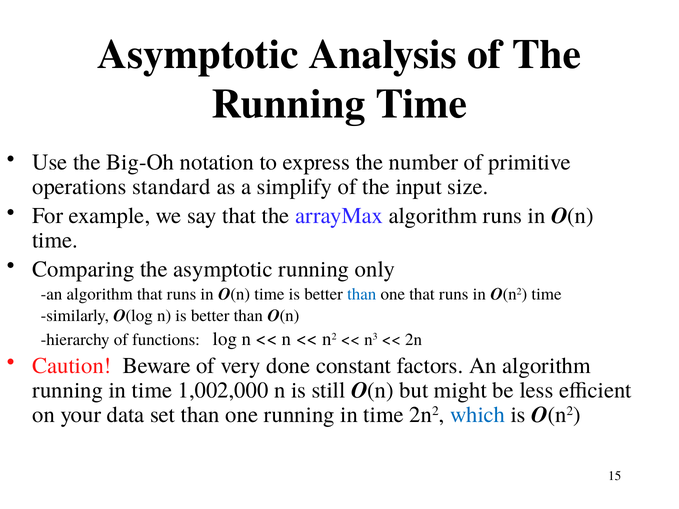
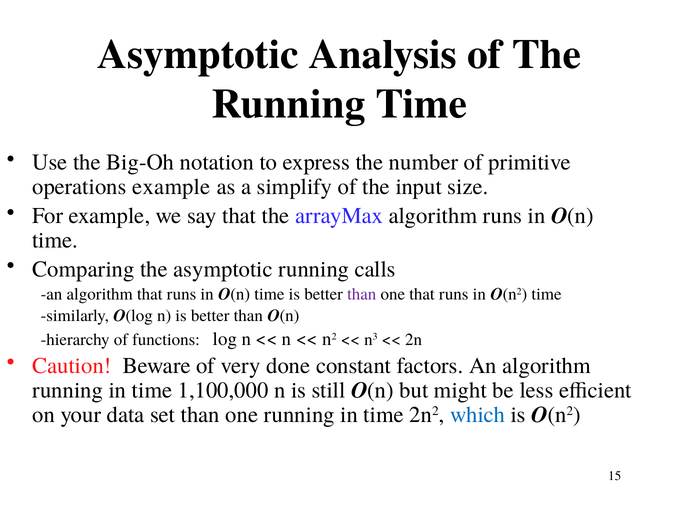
operations standard: standard -> example (171, 187)
only: only -> calls (375, 269)
than colour: blue -> purple (362, 294)
1,002,000: 1,002,000 -> 1,100,000 (223, 390)
